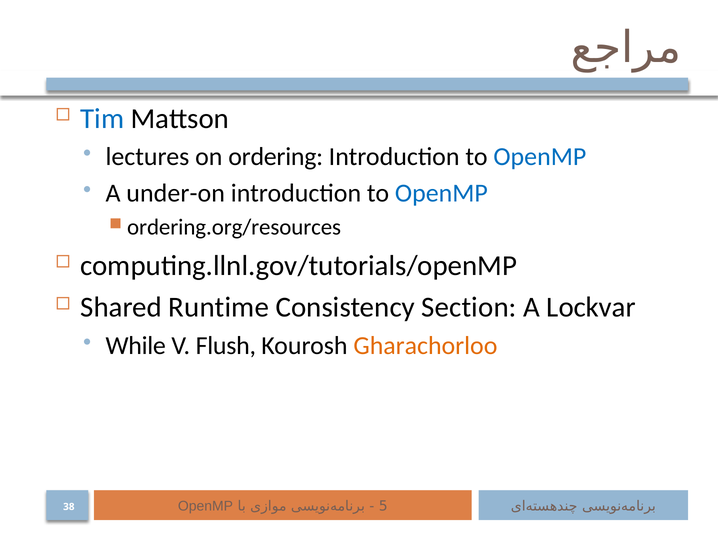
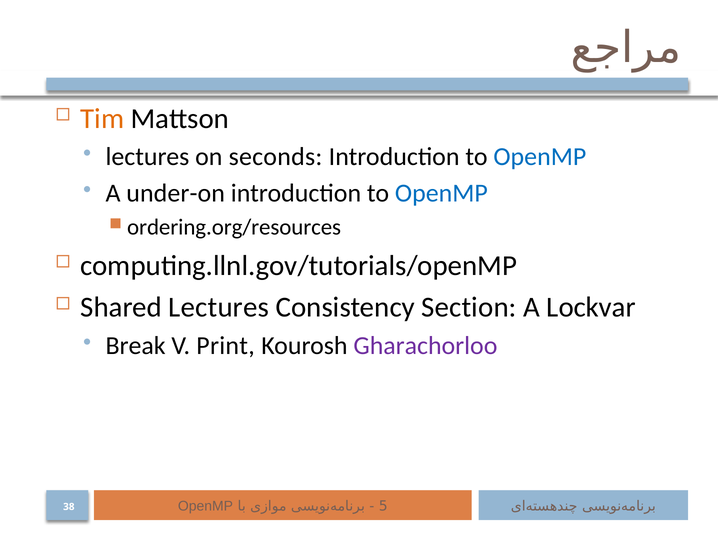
Tim colour: blue -> orange (102, 119)
ordering: ordering -> seconds (275, 157)
Shared Runtime: Runtime -> Lectures (219, 308)
While: While -> Break (136, 346)
Flush: Flush -> Print (226, 346)
Gharachorloo colour: orange -> purple (425, 346)
